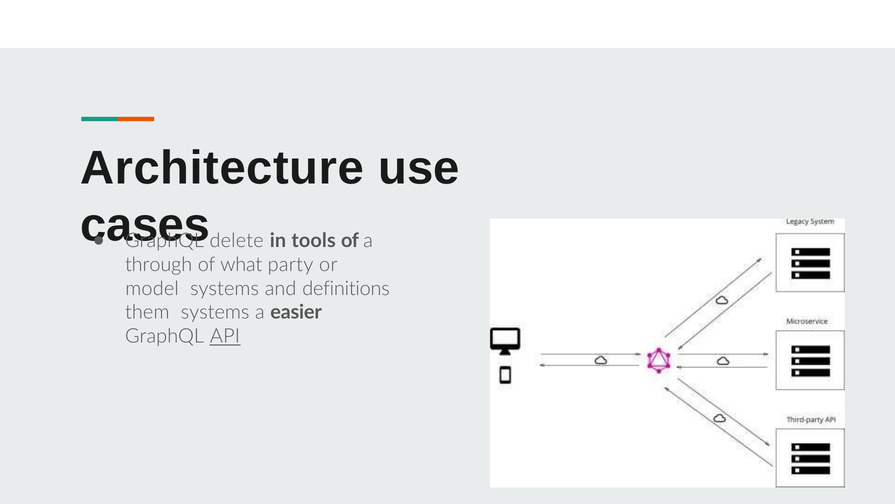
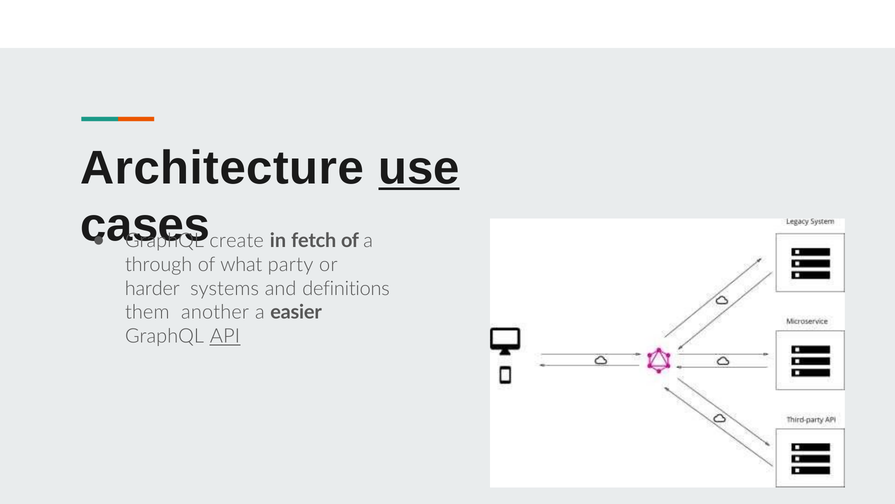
use underline: none -> present (419, 168)
delete: delete -> create (237, 241)
tools: tools -> fetch (314, 241)
model: model -> harder (152, 288)
them systems: systems -> another (215, 312)
